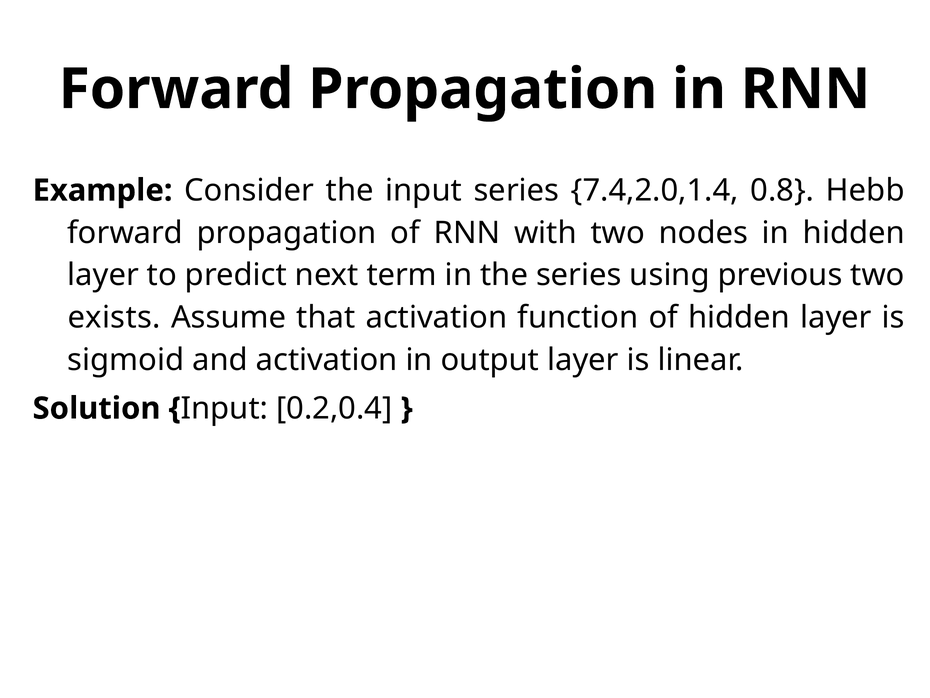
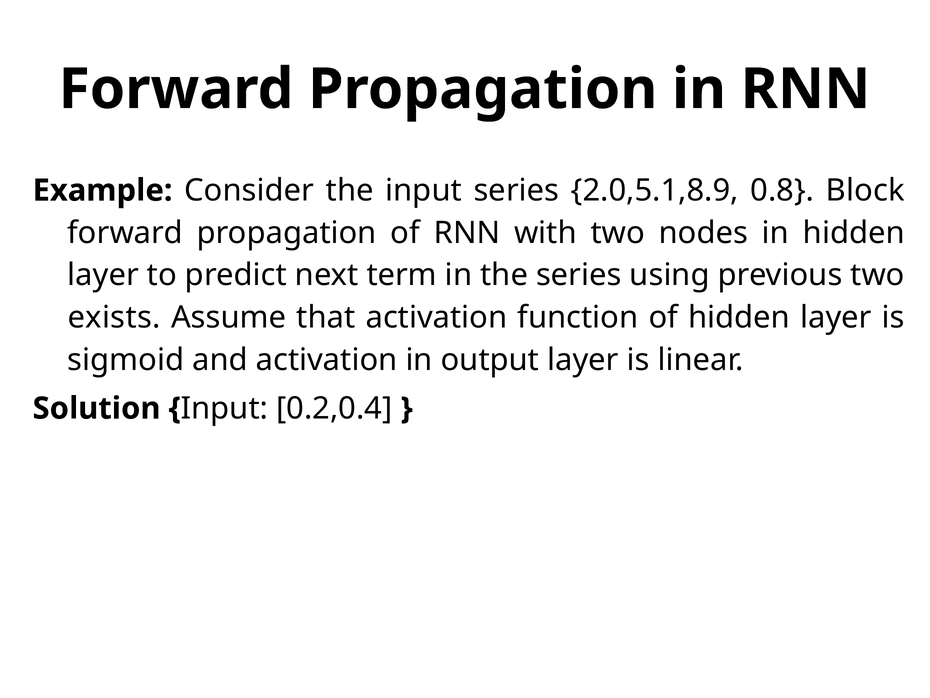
7.4,2.0,1.4: 7.4,2.0,1.4 -> 2.0,5.1,8.9 (655, 190)
Hebb: Hebb -> Block (865, 190)
